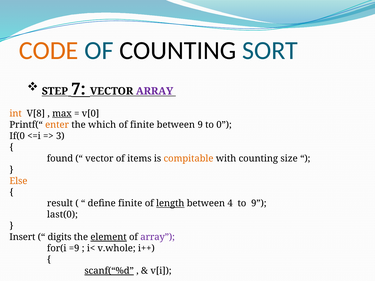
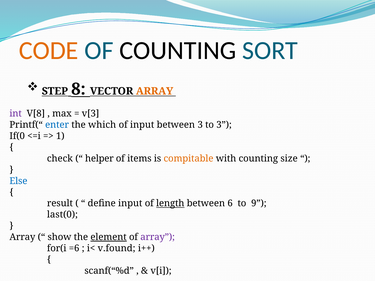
7: 7 -> 8 (78, 89)
ARRAY colour: purple -> orange (155, 91)
int colour: orange -> purple (16, 114)
max underline: present -> none (62, 114)
v[0: v[0 -> v[3 (90, 114)
enter colour: orange -> blue (57, 125)
of finite: finite -> input (142, 125)
between 9: 9 -> 3 (200, 125)
to 0: 0 -> 3 (224, 125)
3: 3 -> 1 (60, 136)
found: found -> check (60, 159)
vector: vector -> helper (99, 159)
Else colour: orange -> blue (18, 181)
define finite: finite -> input (130, 204)
4: 4 -> 6 (230, 204)
Insert: Insert -> Array (22, 237)
digits: digits -> show (59, 237)
=9: =9 -> =6 (74, 249)
v.whole: v.whole -> v.found (117, 249)
scanf(“%d underline: present -> none (109, 271)
